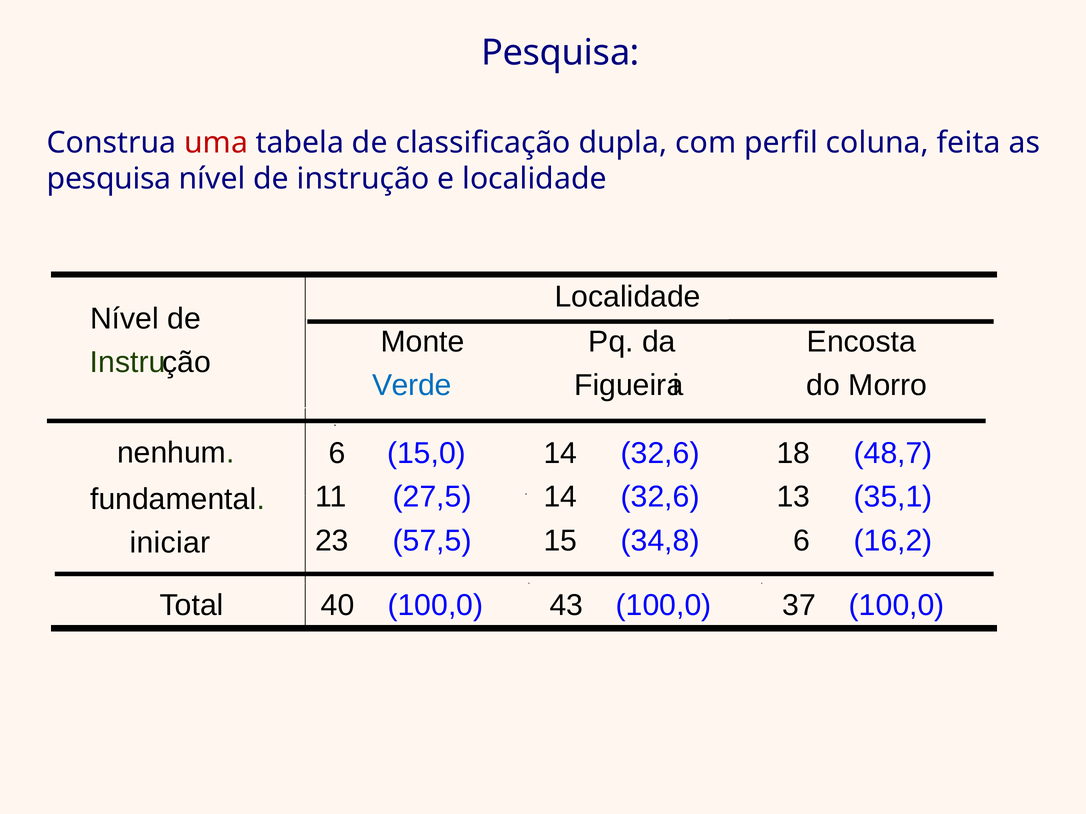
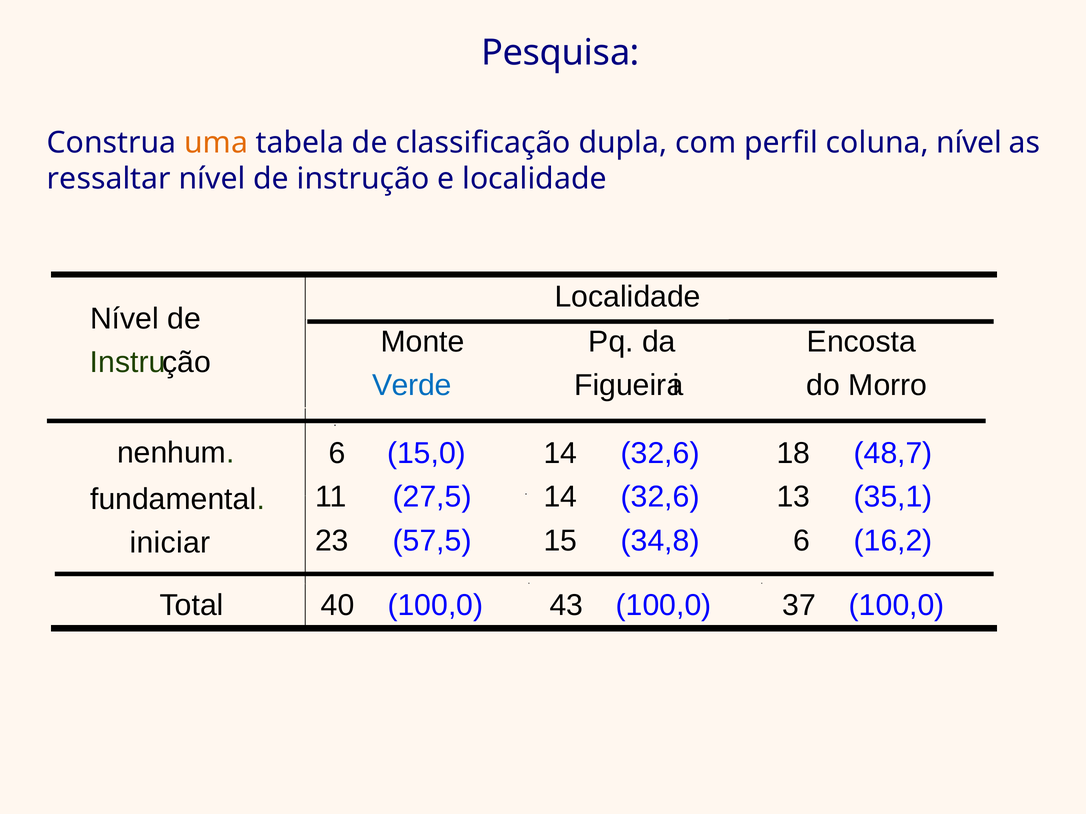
uma colour: red -> orange (216, 143)
coluna feita: feita -> nível (969, 143)
pesquisa: pesquisa -> ressaltar (109, 179)
